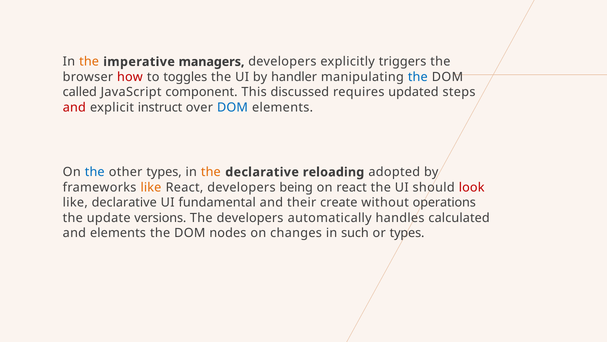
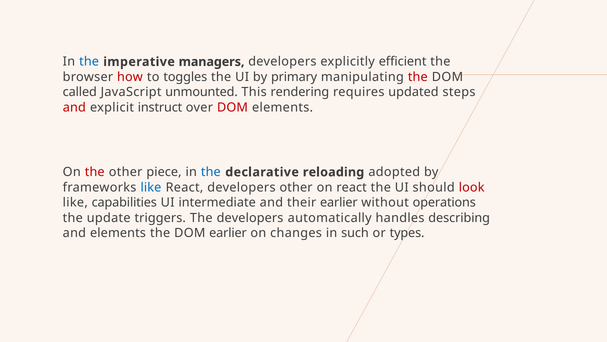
the colour: orange -> blue (89, 62)
triggers: triggers -> efficient (403, 62)
handler: handler -> primary (294, 77)
the colour: blue -> red (418, 77)
component: component -> unmounted (202, 92)
discussed: discussed -> rendering (300, 92)
DOM colour: blue -> red (233, 107)
the colour: blue -> red (95, 172)
other types: types -> piece (164, 172)
the colour: orange -> blue (211, 172)
like colour: orange -> blue (151, 187)
developers being: being -> other (296, 187)
like declarative: declarative -> capabilities (124, 202)
fundamental: fundamental -> intermediate (217, 202)
their create: create -> earlier (339, 202)
versions: versions -> triggers (160, 217)
calculated: calculated -> describing (459, 217)
DOM nodes: nodes -> earlier (228, 233)
